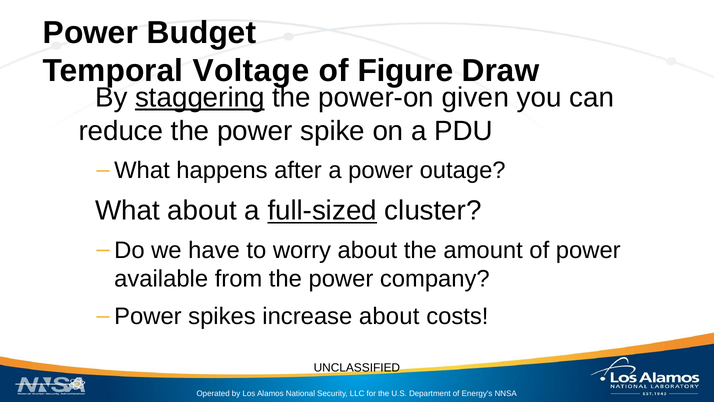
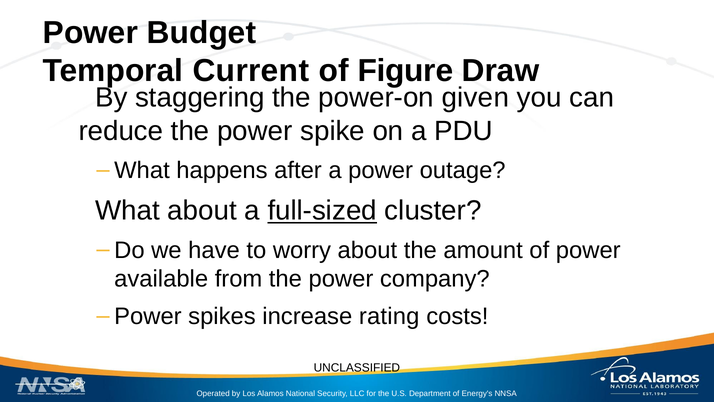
Voltage: Voltage -> Current (251, 71)
staggering underline: present -> none (200, 97)
increase about: about -> rating (389, 316)
